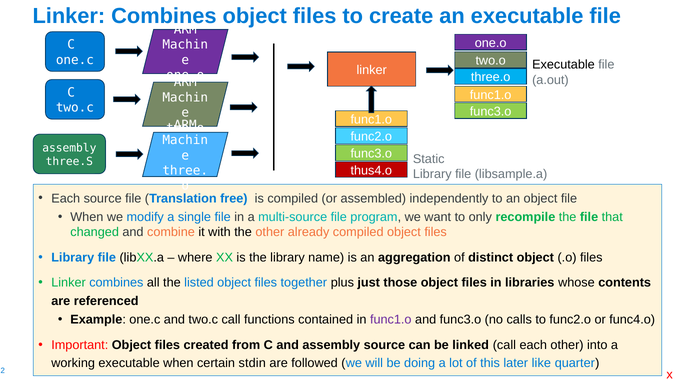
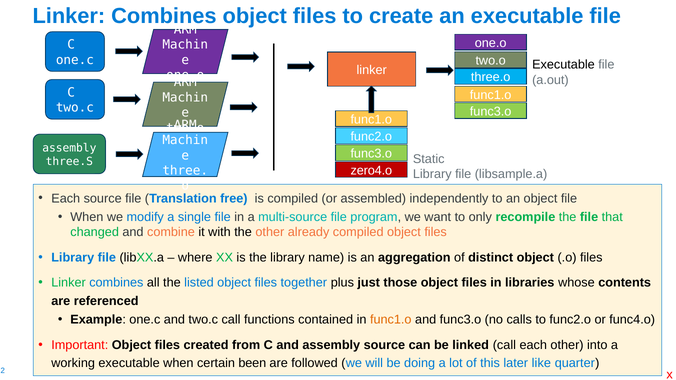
thus4.o: thus4.o -> zero4.o (371, 170)
func1.o colour: purple -> orange (391, 320)
stdin: stdin -> been (252, 363)
